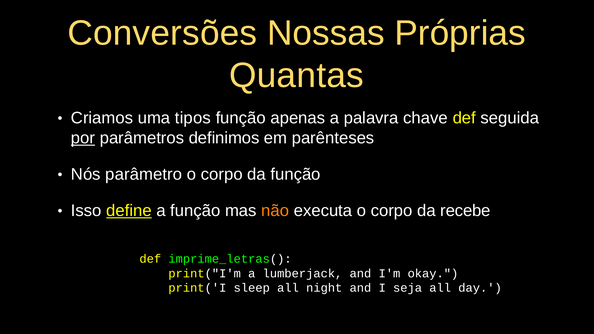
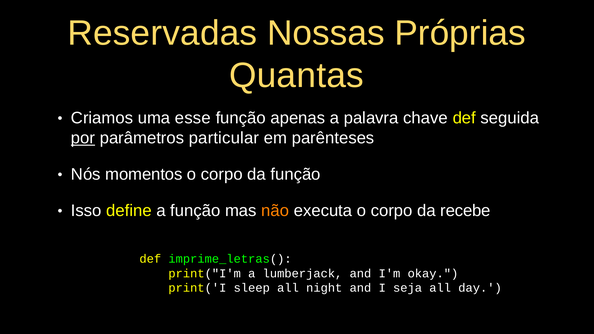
Conversões: Conversões -> Reservadas (162, 33)
tipos: tipos -> esse (193, 118)
definimos: definimos -> particular (224, 138)
parâmetro: parâmetro -> momentos (144, 174)
define underline: present -> none (129, 211)
